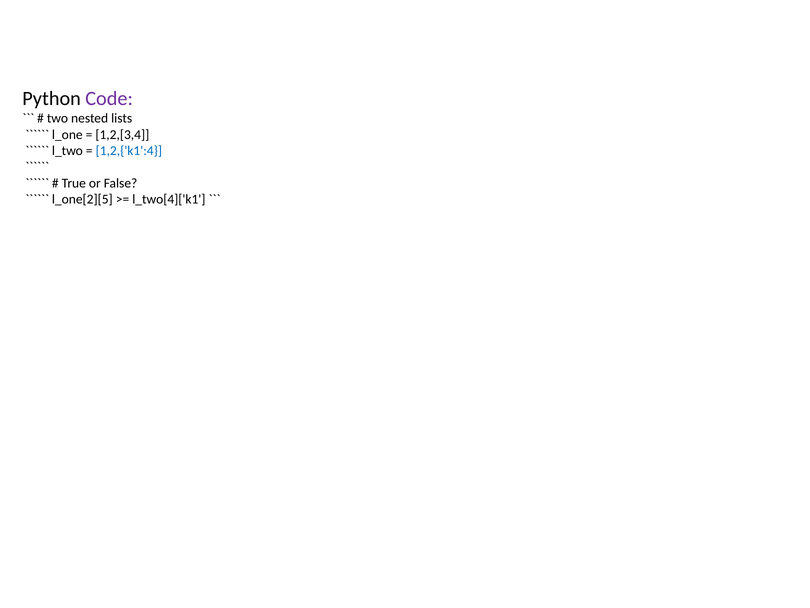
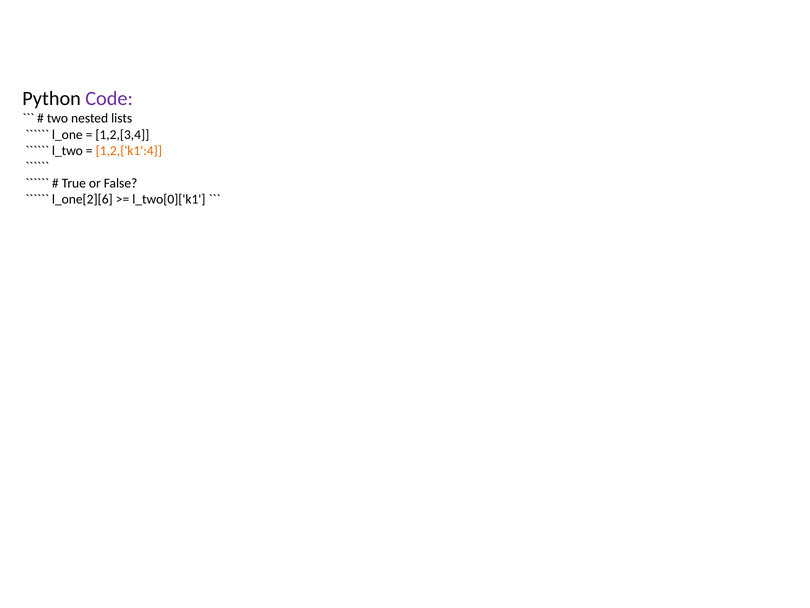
1,2,{'k1':4 colour: blue -> orange (129, 151)
l_one[2][5: l_one[2][5 -> l_one[2][6 (82, 199)
l_two[4]['k1: l_two[4]['k1 -> l_two[0]['k1 (169, 199)
